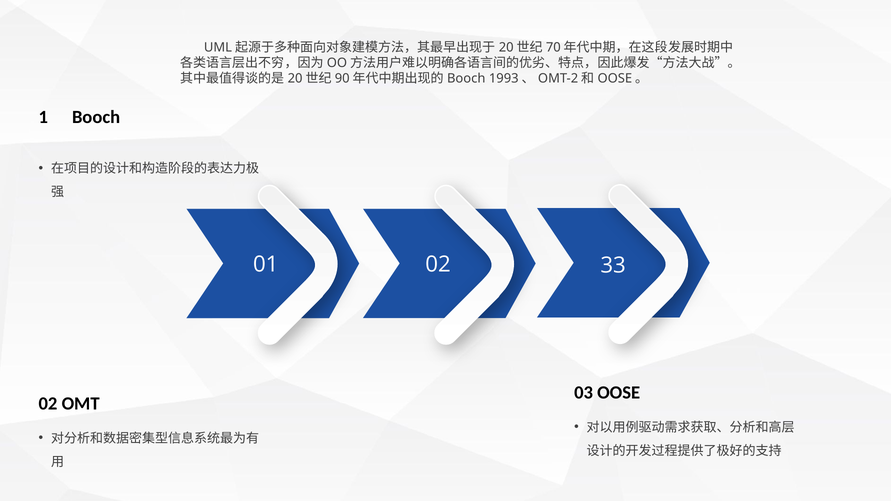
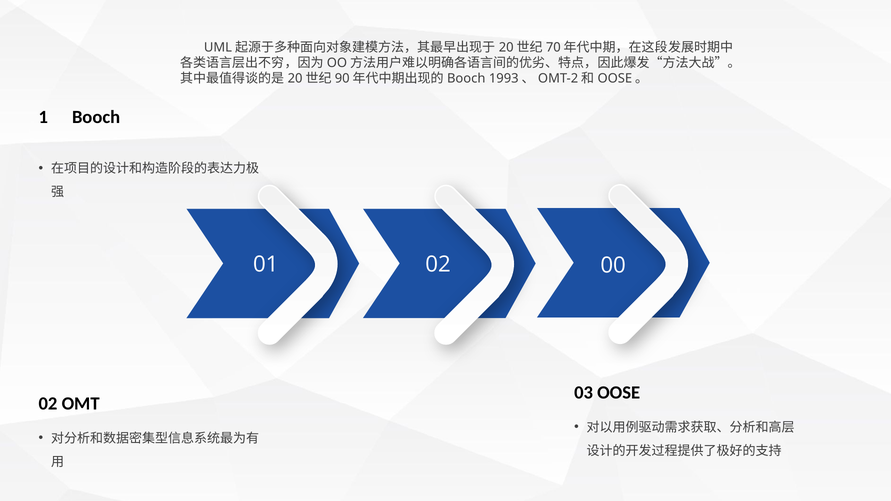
33: 33 -> 00 (613, 265)
